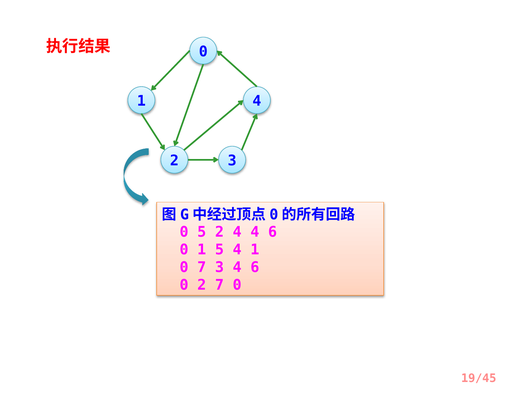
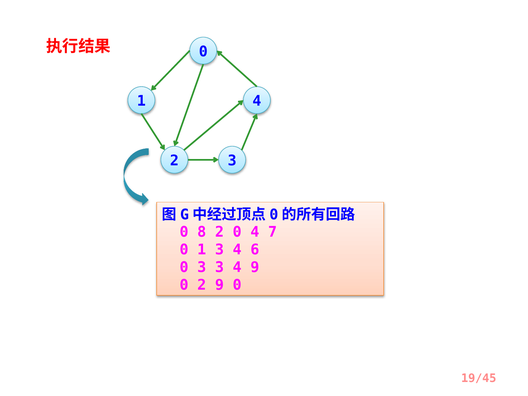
0 5: 5 -> 8 (202, 232)
4: 4 -> 0 (237, 232)
6: 6 -> 7 (273, 232)
1 5: 5 -> 3 (219, 250)
1: 1 -> 6 (255, 250)
7: 7 -> 3 (202, 267)
3 4 6: 6 -> 9 (255, 267)
2 7: 7 -> 9 (219, 285)
